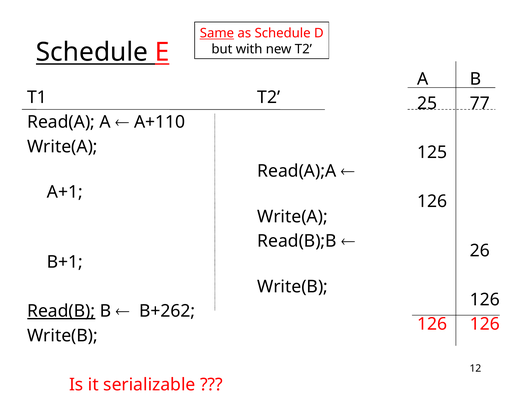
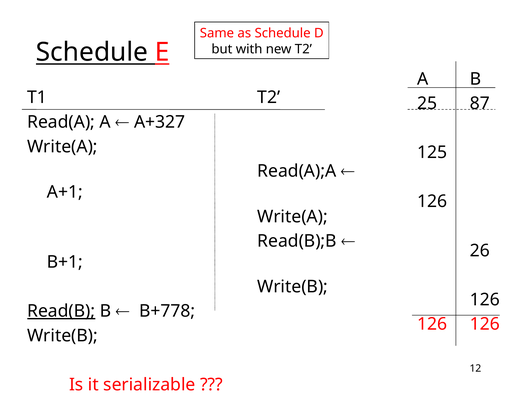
Same underline: present -> none (217, 33)
77: 77 -> 87 (480, 104)
A+110: A+110 -> A+327 (160, 122)
B+262: B+262 -> B+778 (167, 312)
